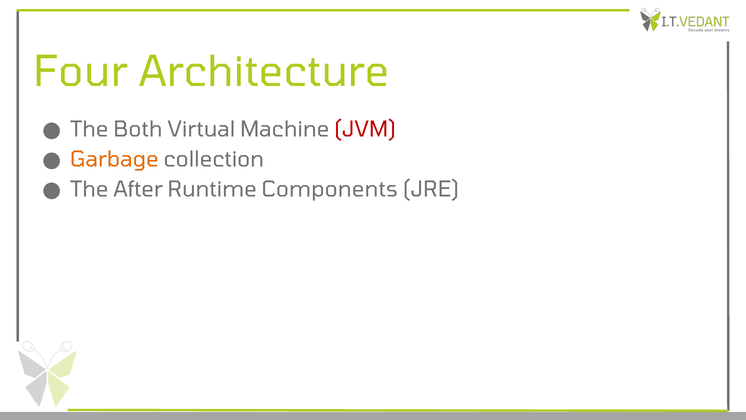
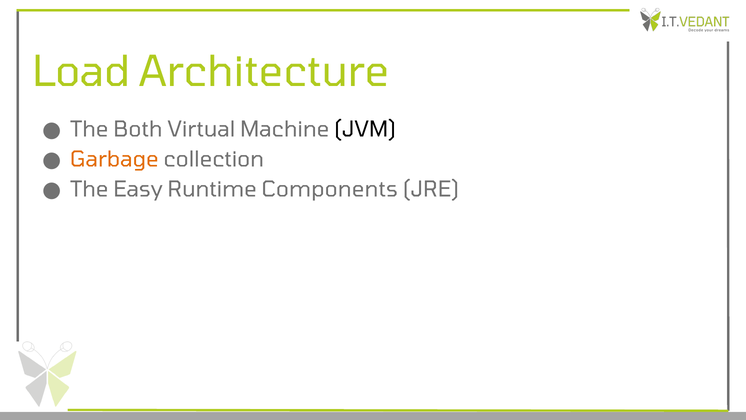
Four: Four -> Load (81, 72)
JVM colour: red -> black (365, 129)
After: After -> Easy (138, 189)
